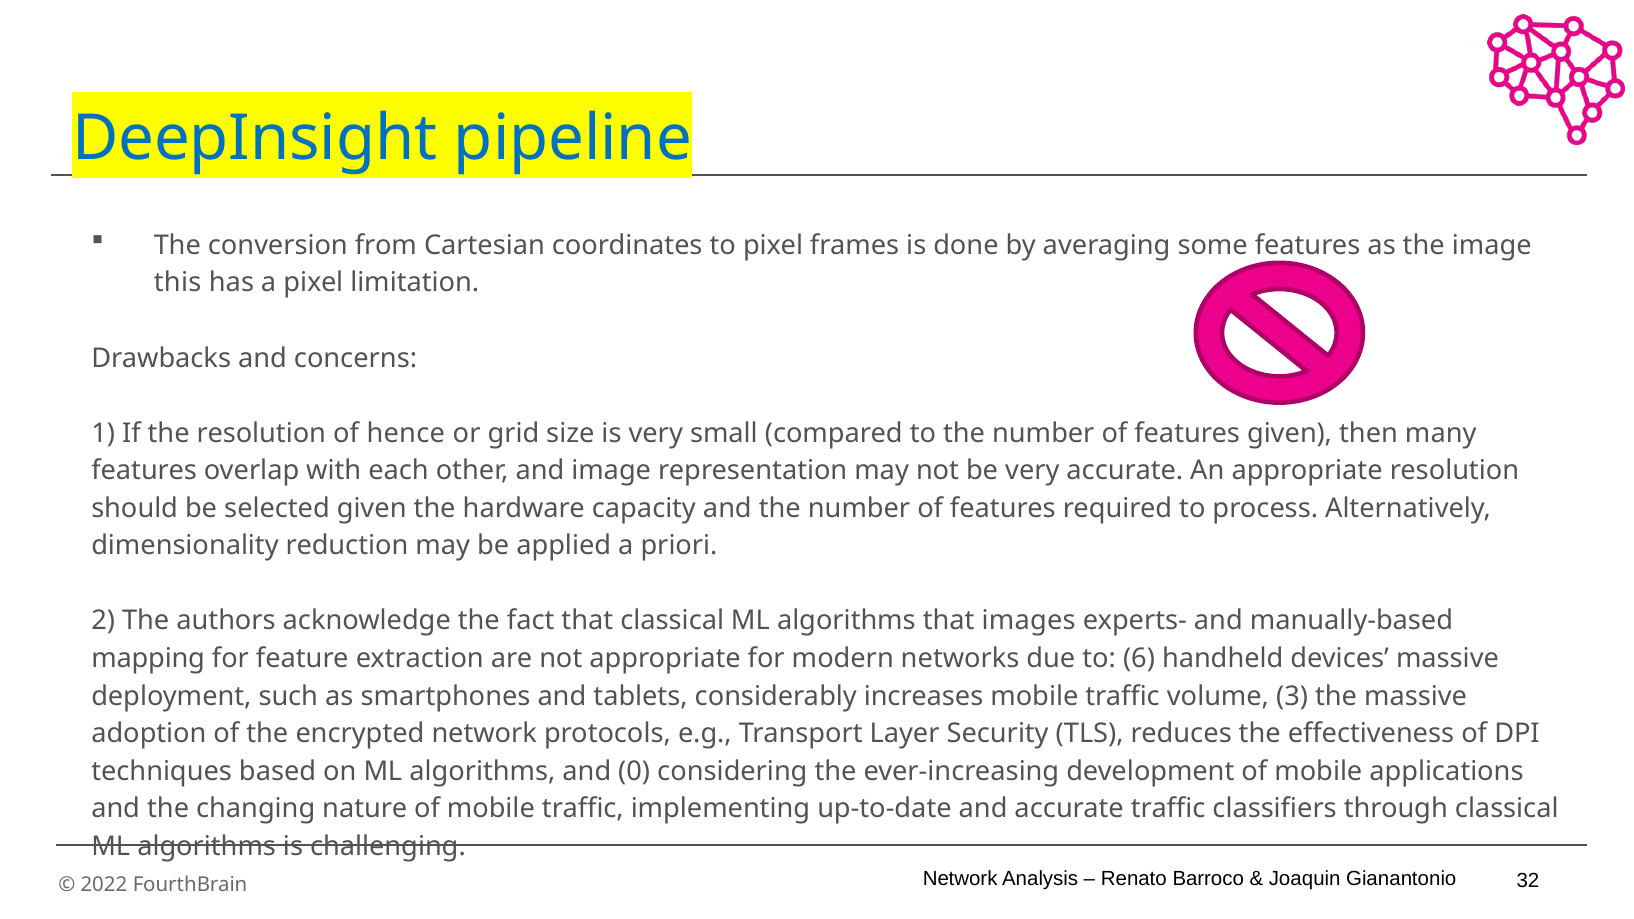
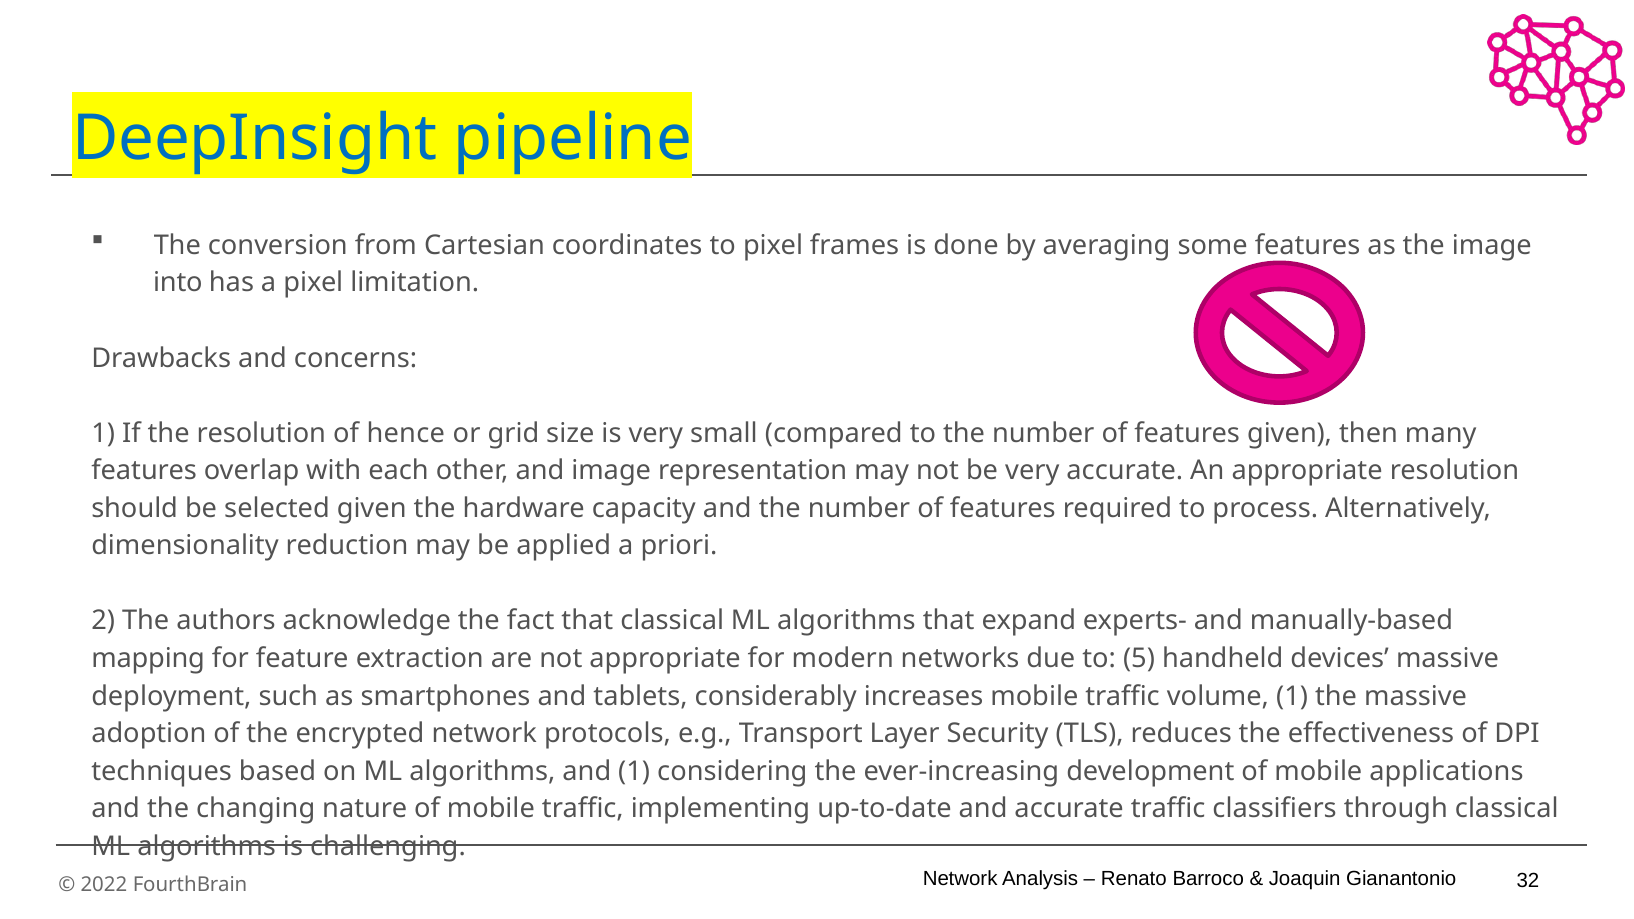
this: this -> into (178, 283)
images: images -> expand (1029, 621)
6: 6 -> 5 (1139, 659)
volume 3: 3 -> 1 (1292, 696)
and 0: 0 -> 1 (634, 771)
